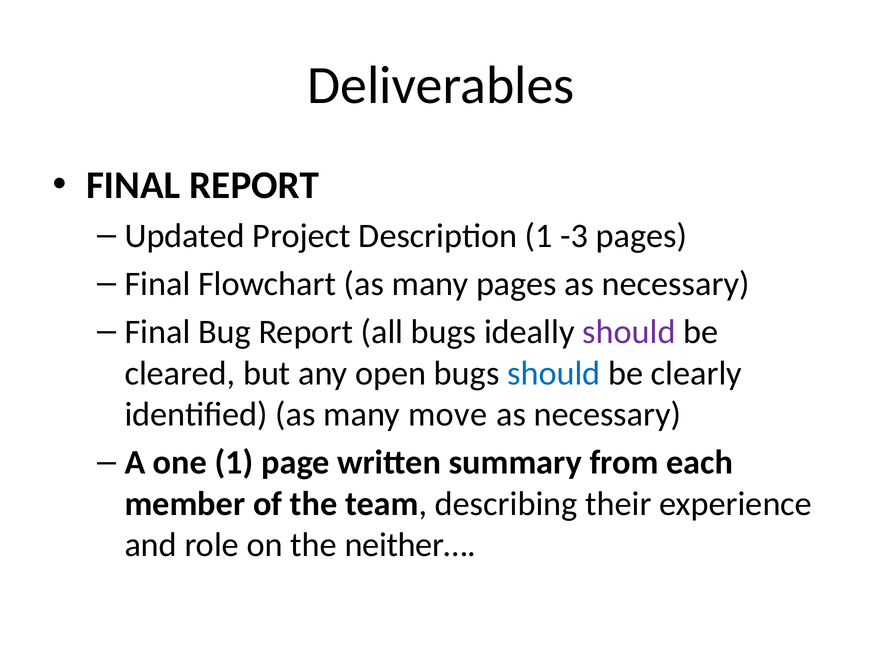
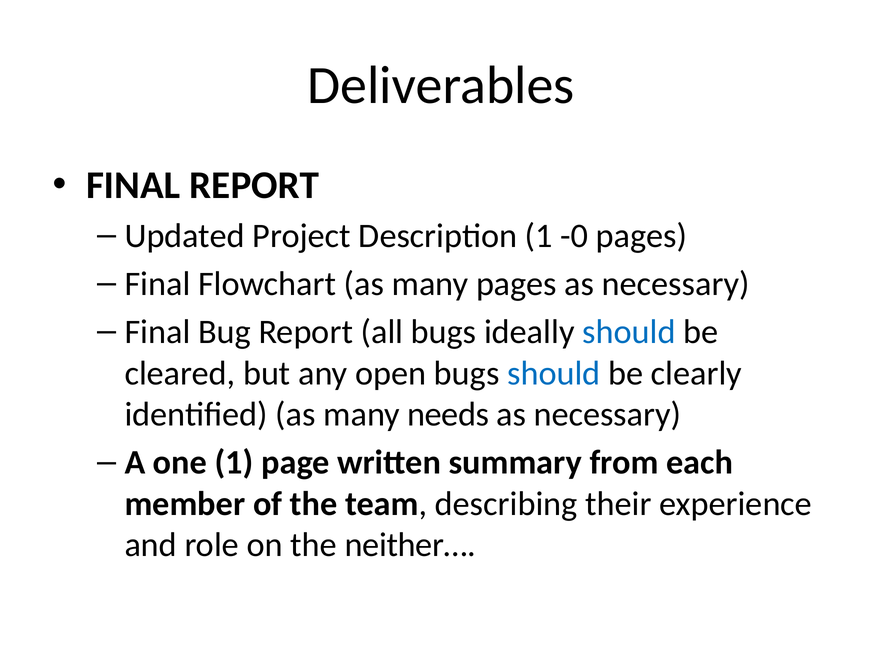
-3: -3 -> -0 (574, 236)
should colour: purple -> blue (629, 332)
move: move -> needs (448, 414)
